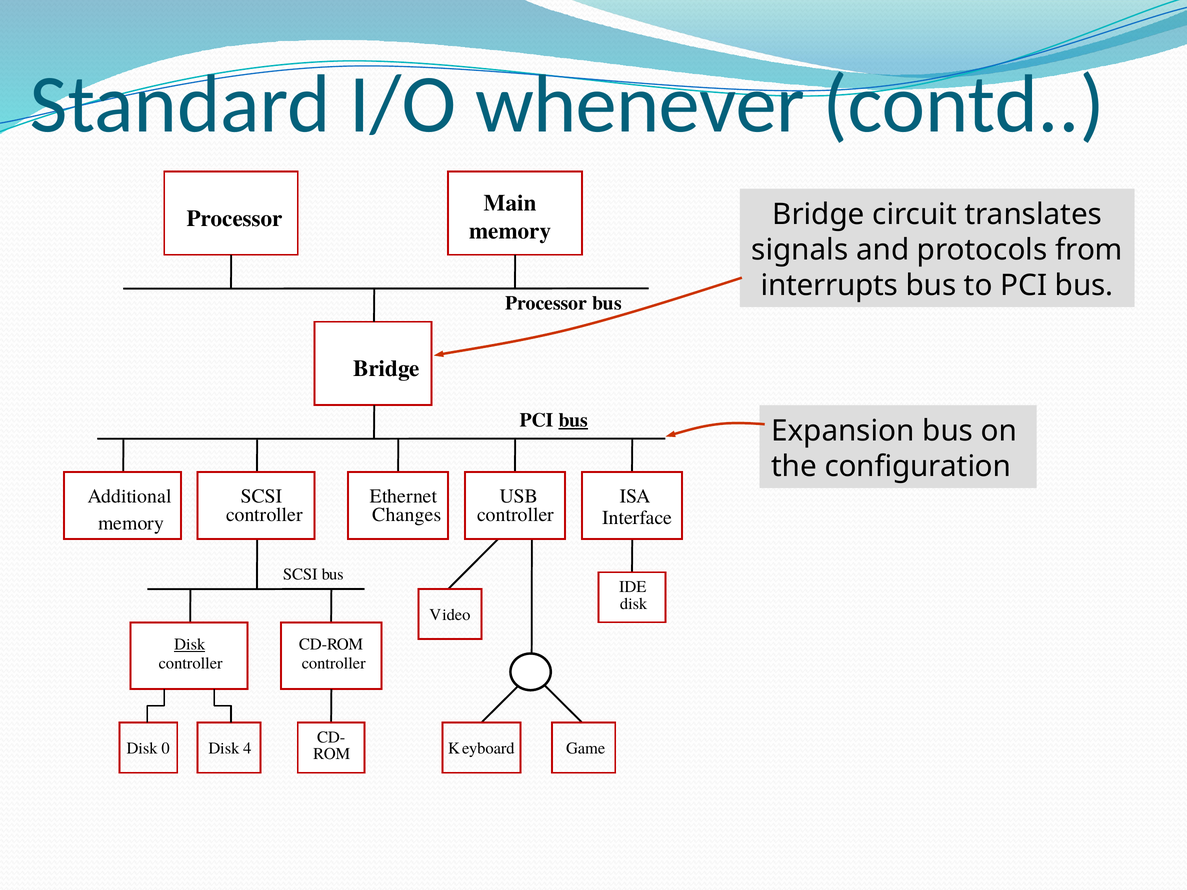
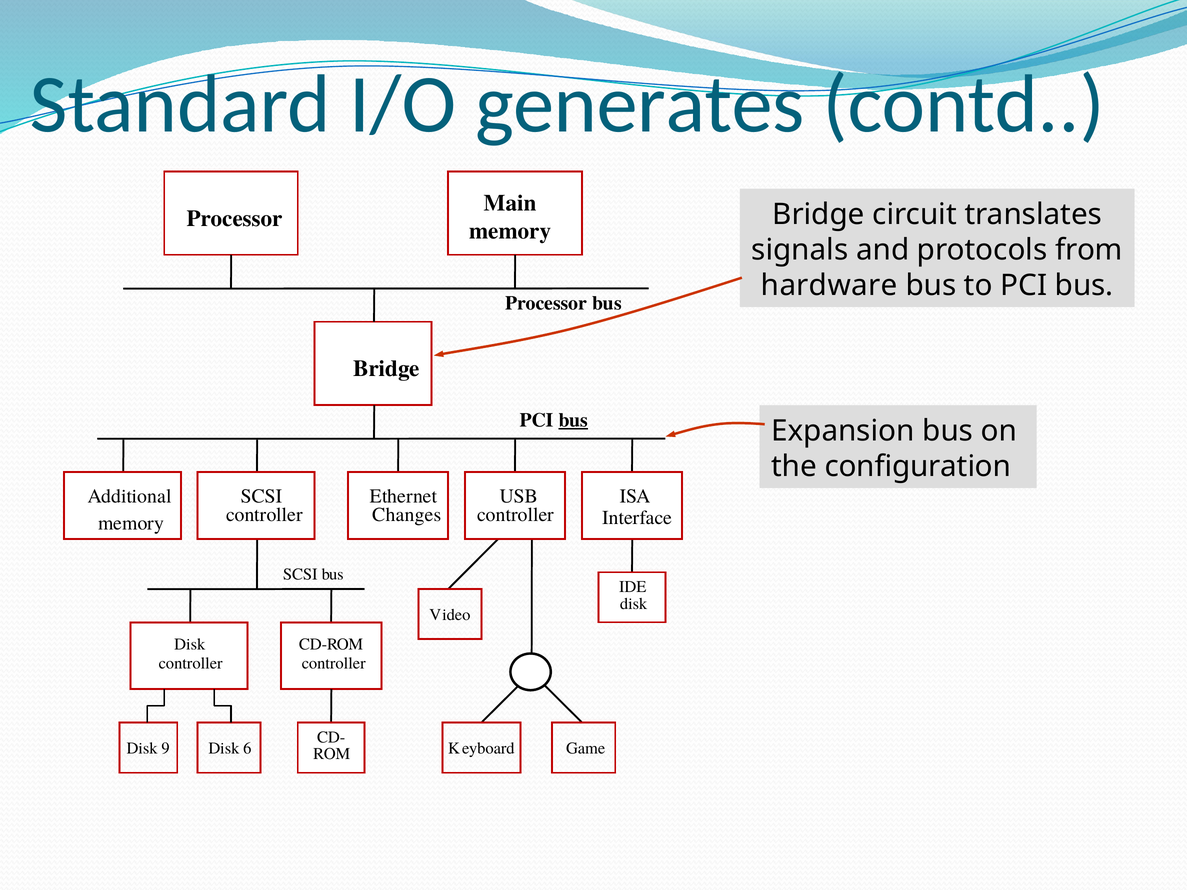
whenever: whenever -> generates (640, 105)
interrupts: interrupts -> hardware (829, 286)
Disk underline: present -> none (190, 645)
0: 0 -> 9 (166, 749)
4: 4 -> 6 (247, 749)
